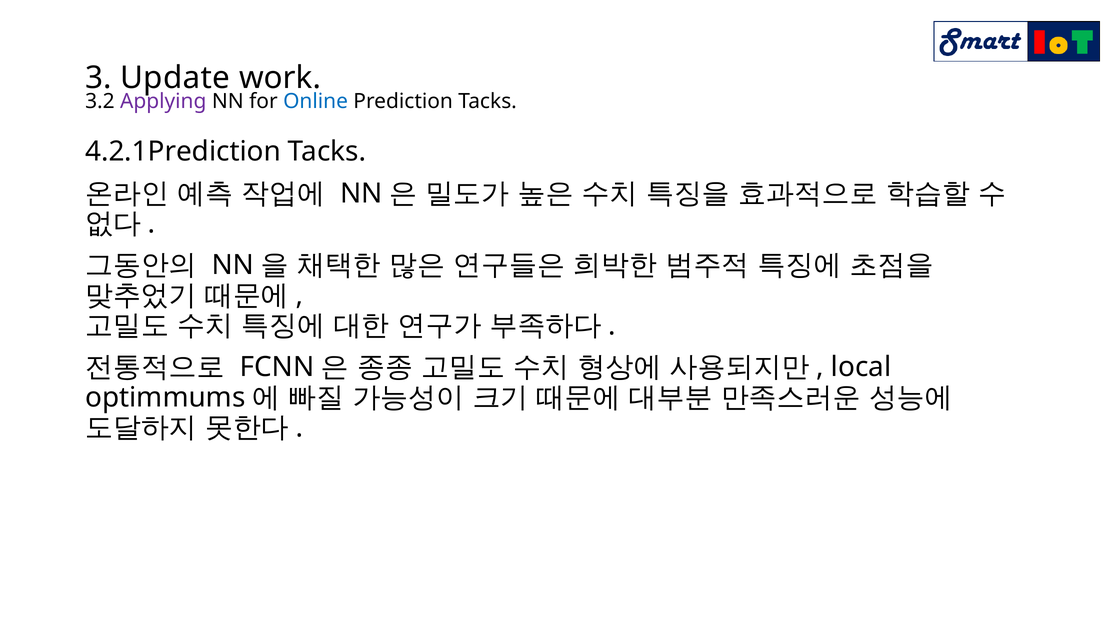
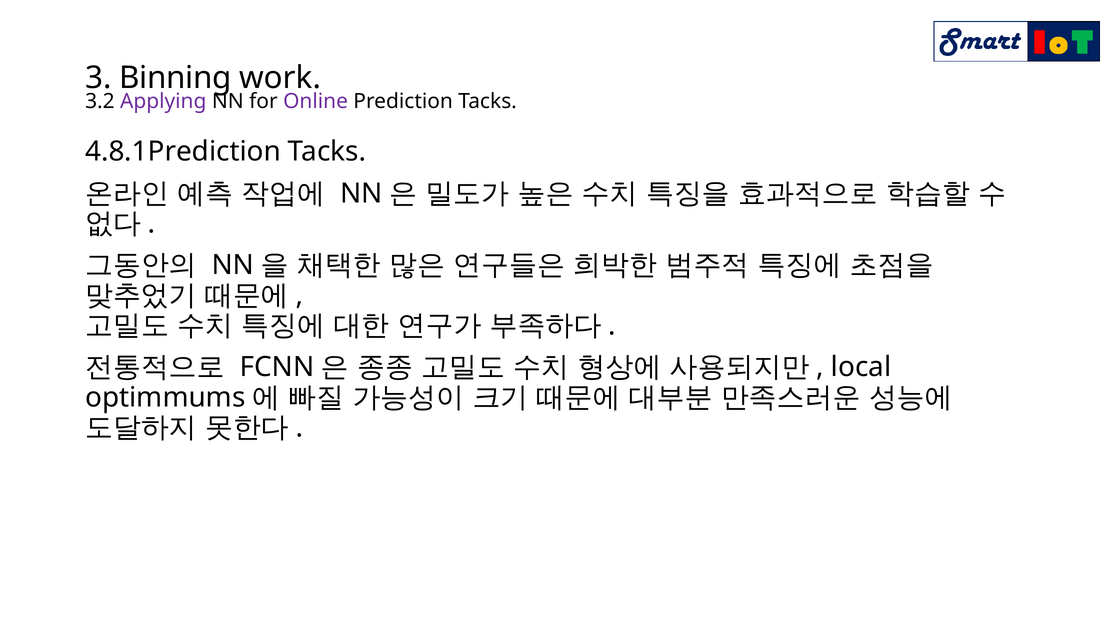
Update: Update -> Binning (175, 78)
Online colour: blue -> purple (316, 101)
4.2.1Prediction: 4.2.1Prediction -> 4.8.1Prediction (183, 152)
